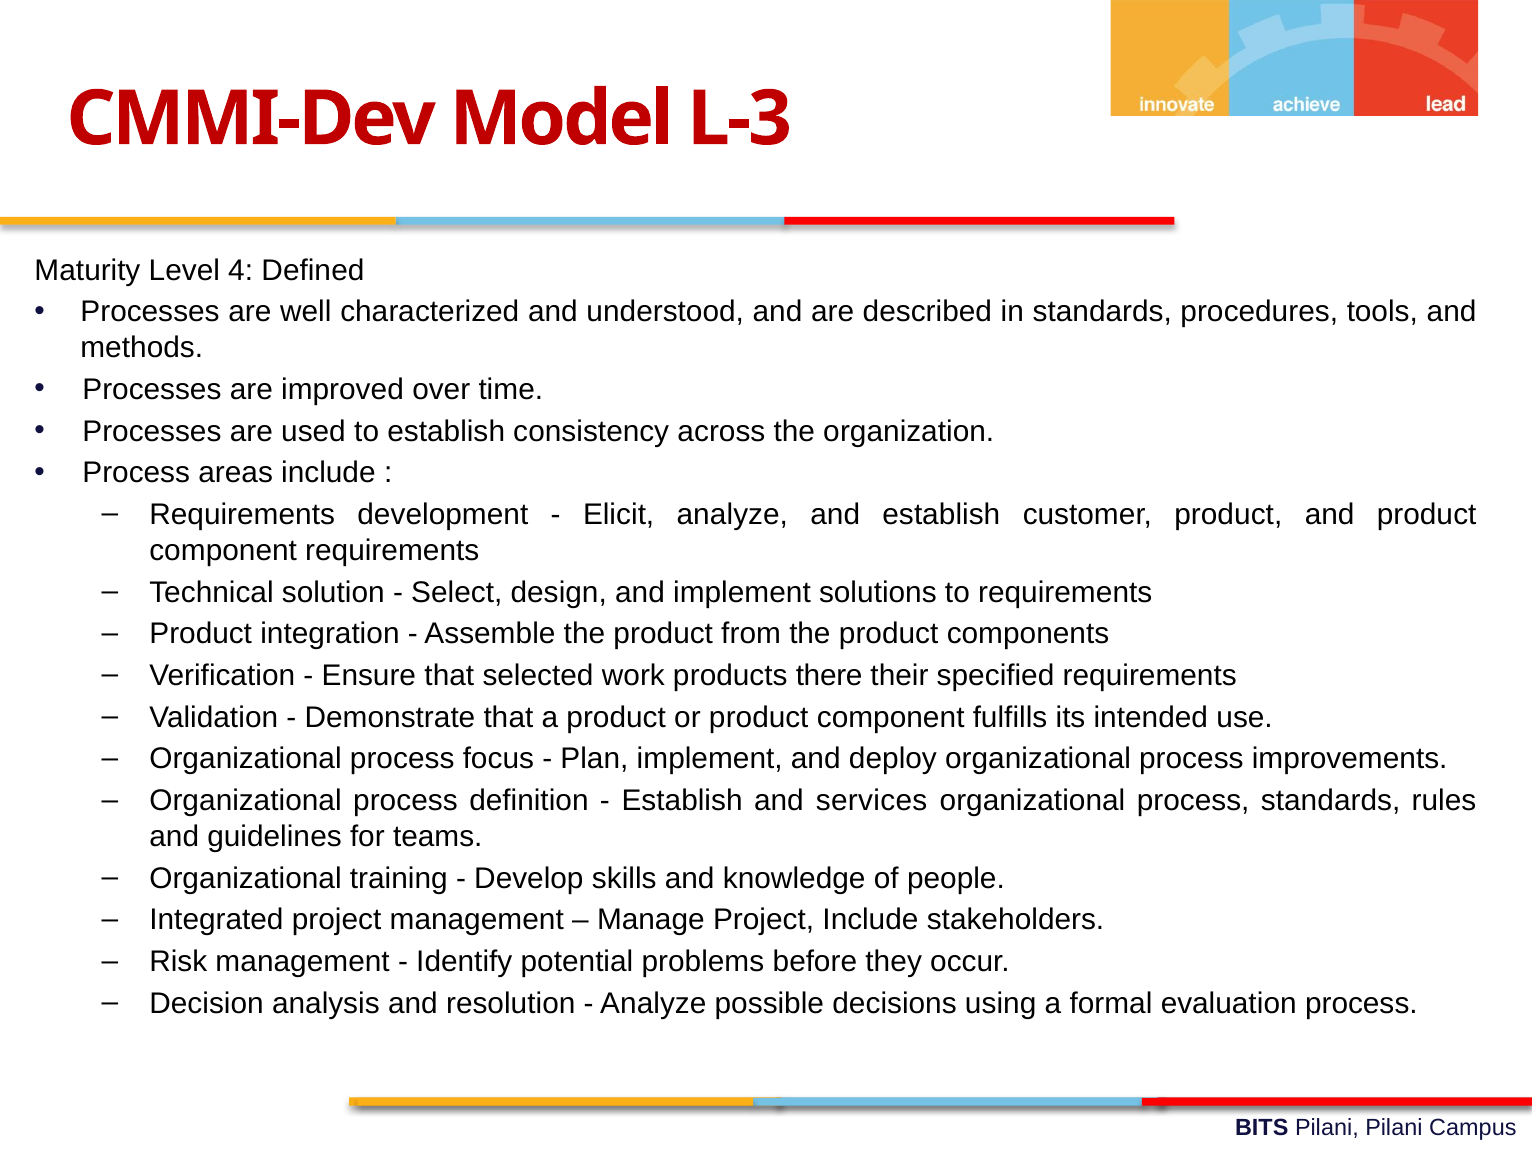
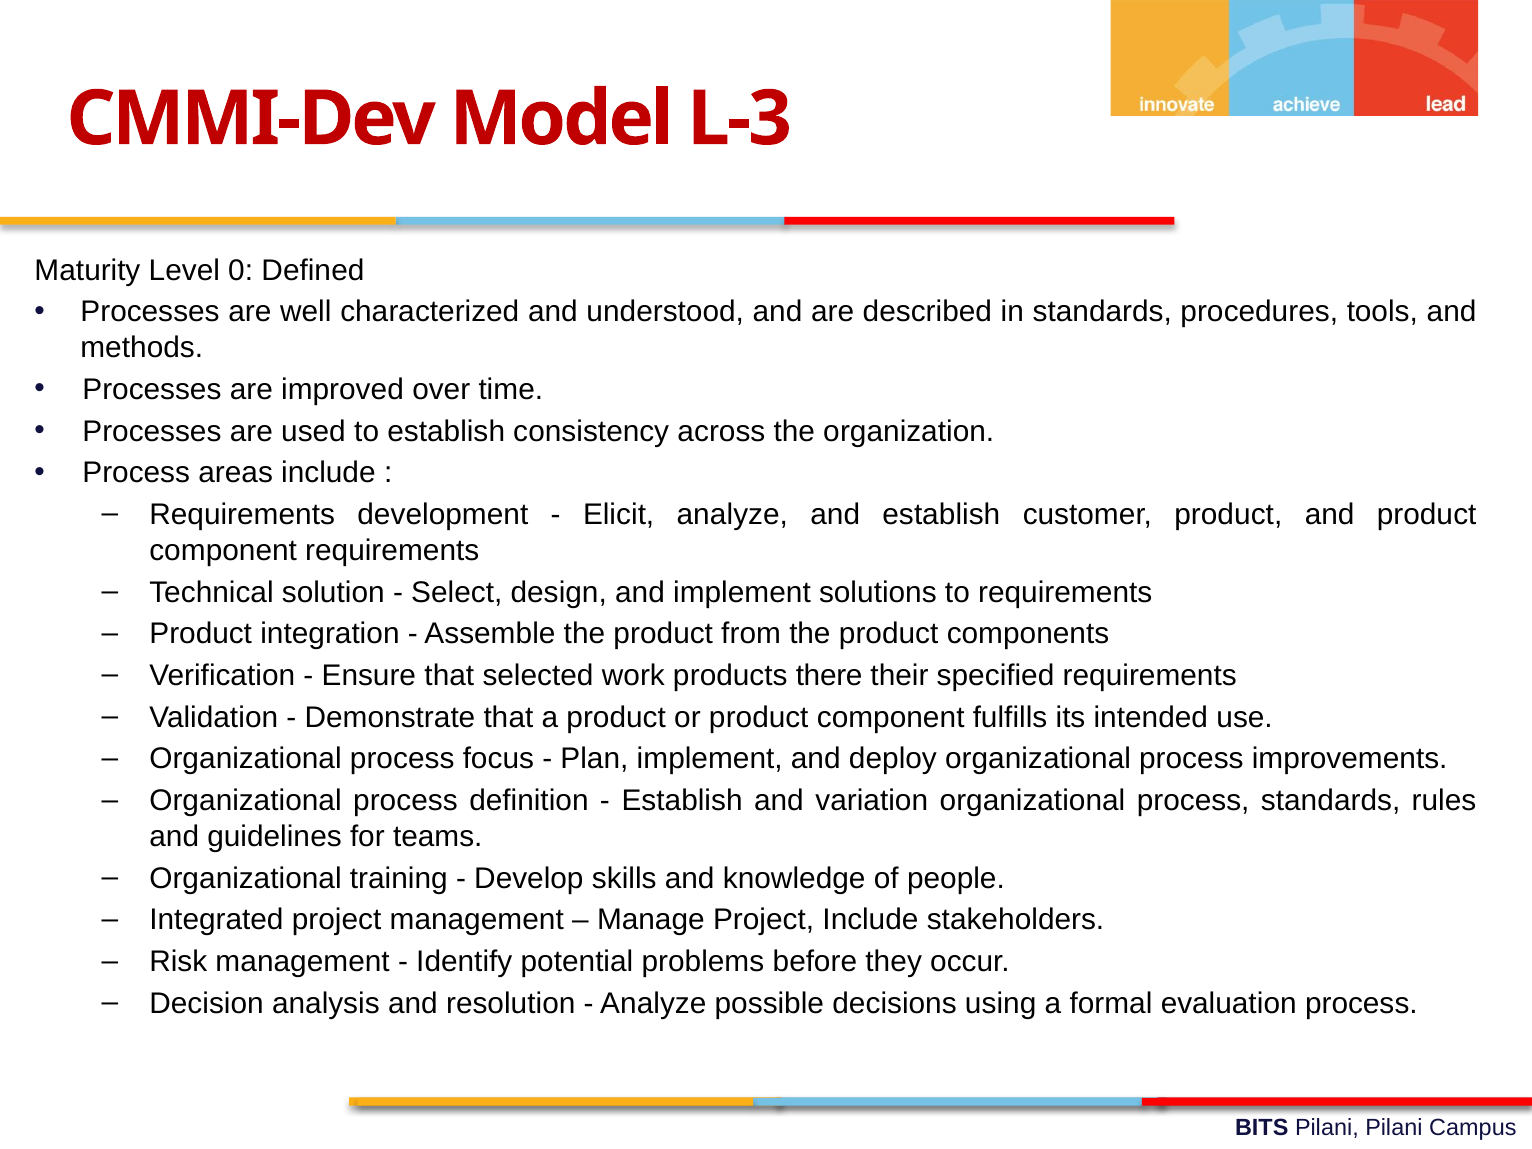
4: 4 -> 0 (241, 270)
services: services -> variation (872, 801)
